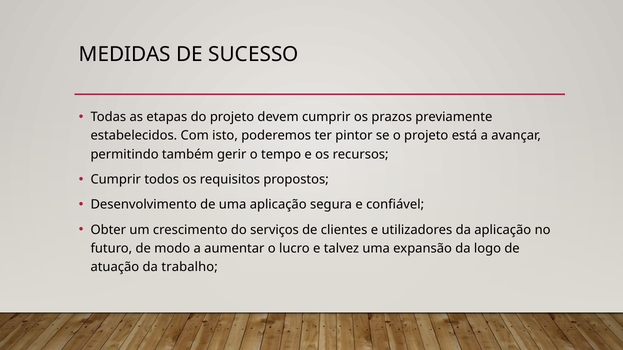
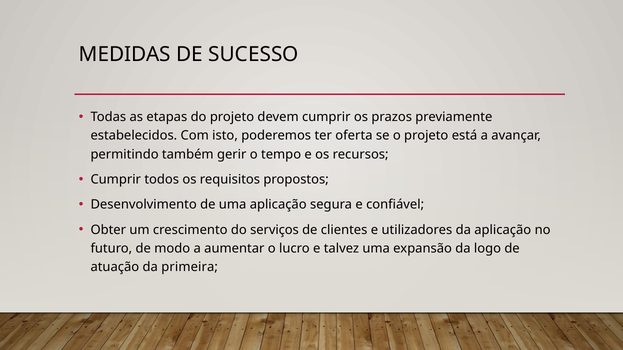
pintor: pintor -> oferta (354, 136)
trabalho: trabalho -> primeira (190, 267)
